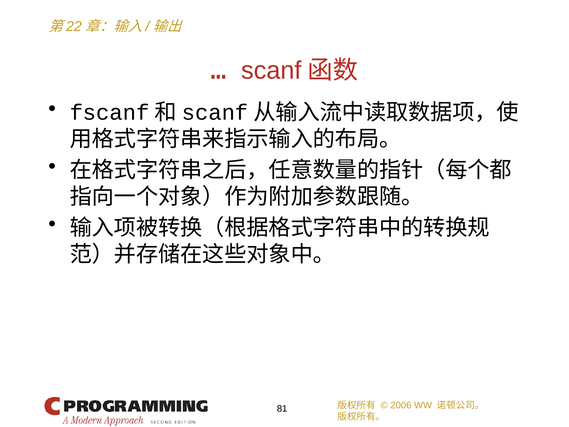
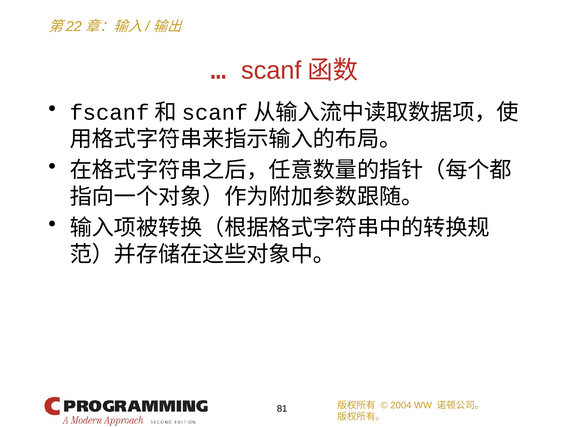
2006: 2006 -> 2004 (401, 405)
